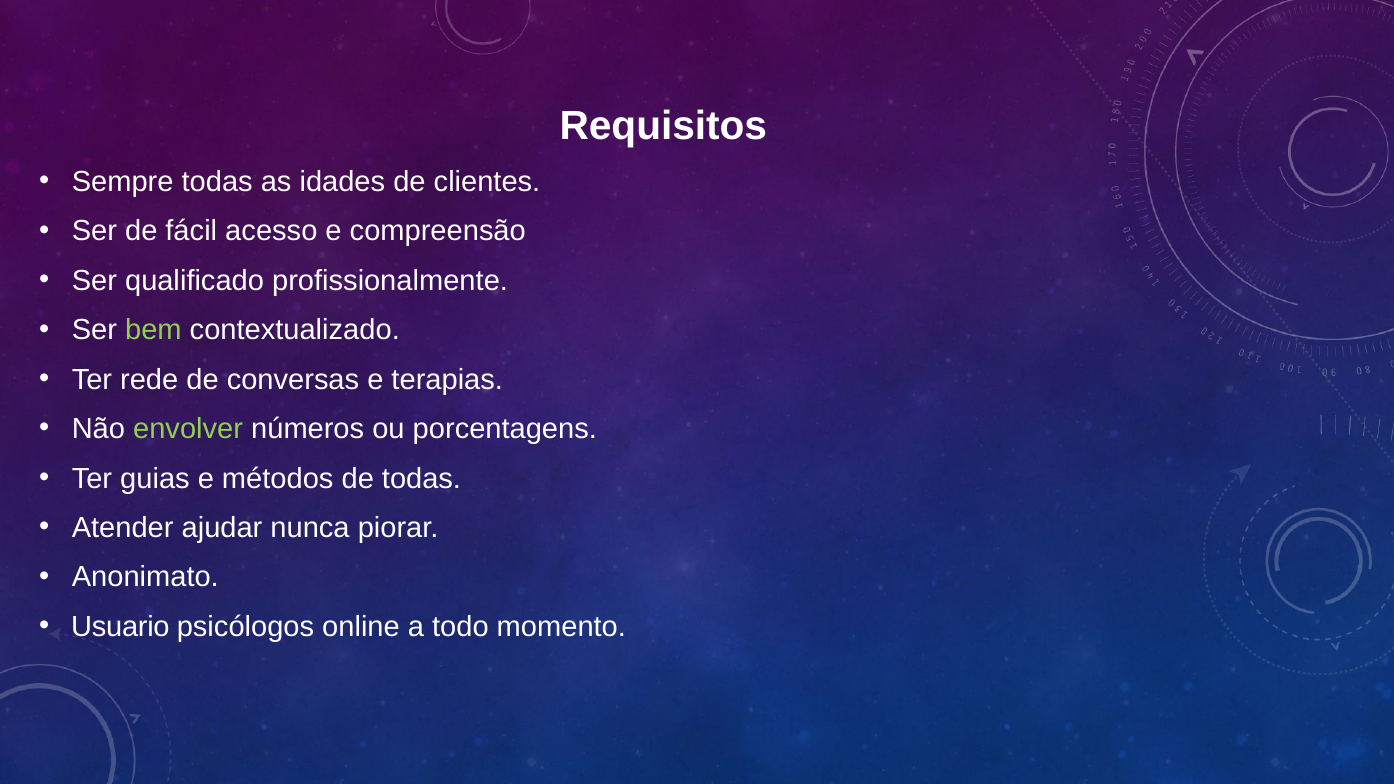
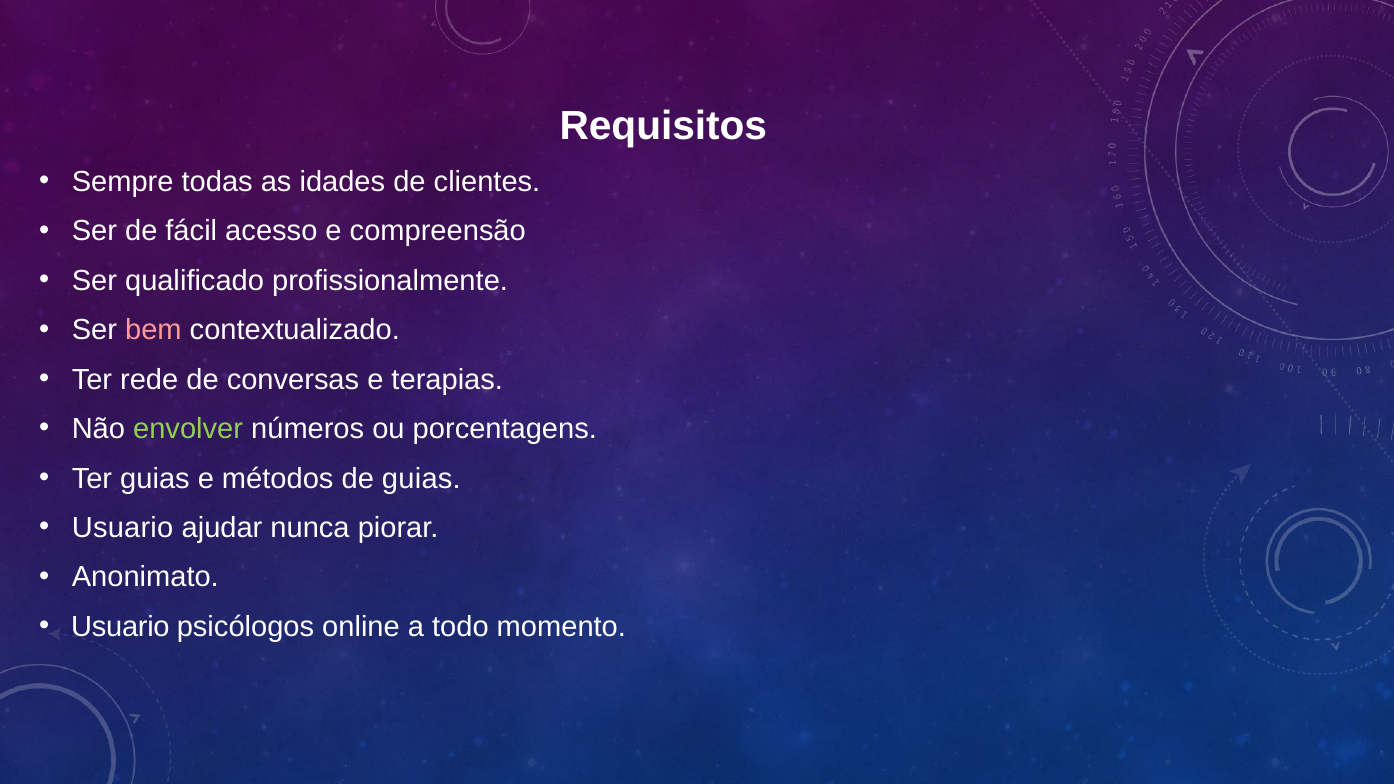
bem colour: light green -> pink (153, 330)
de todas: todas -> guias (421, 478)
Atender: Atender -> Usuario (123, 528)
